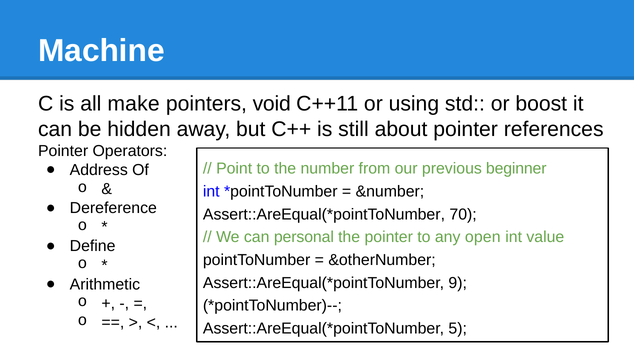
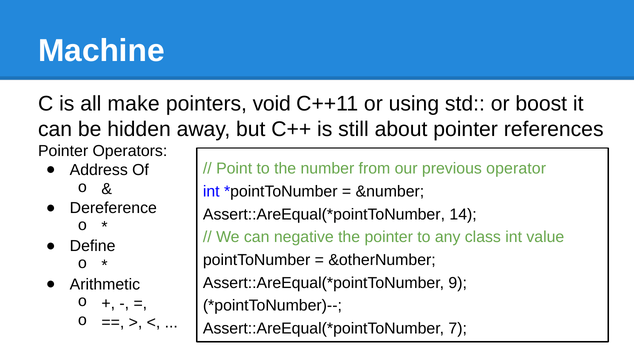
beginner: beginner -> operator (516, 169)
70: 70 -> 14 (463, 214)
personal: personal -> negative (304, 237)
open: open -> class (483, 237)
5: 5 -> 7 (458, 328)
